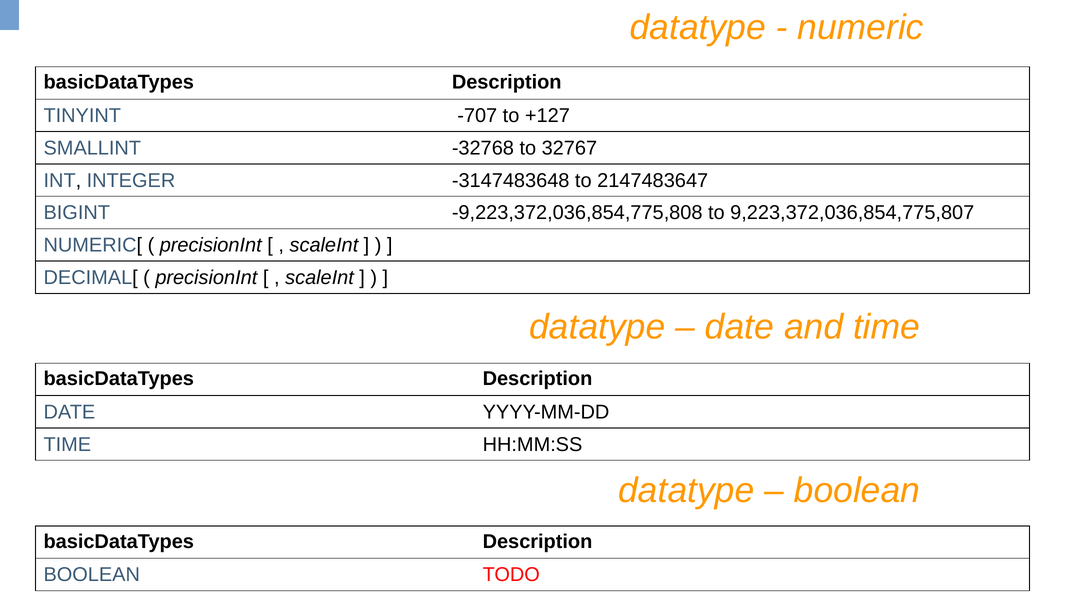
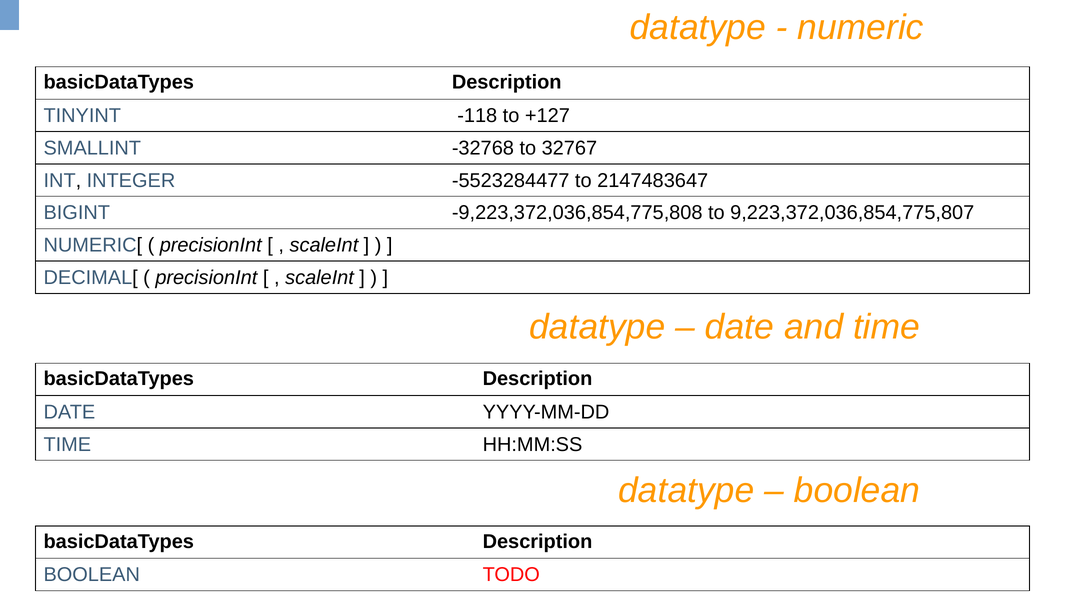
-707: -707 -> -118 (477, 116)
-3147483648: -3147483648 -> -5523284477 (511, 180)
